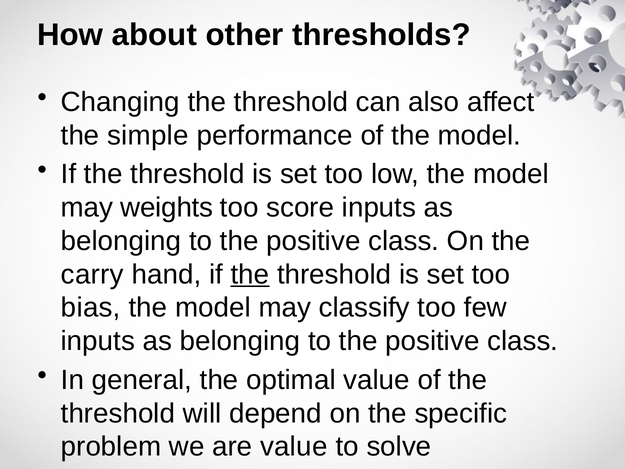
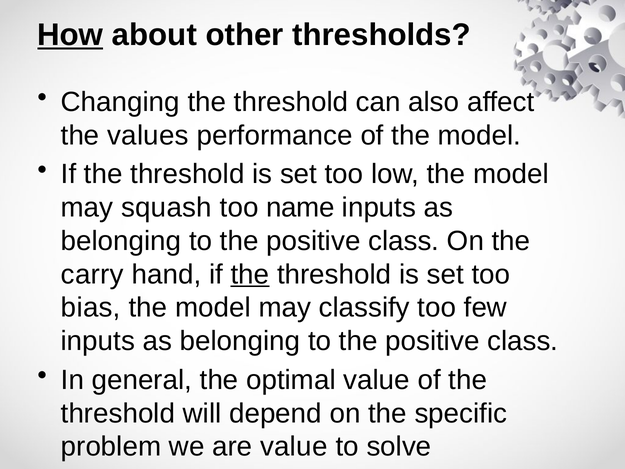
How underline: none -> present (70, 35)
simple: simple -> values (148, 135)
weights: weights -> squash (166, 208)
score: score -> name (300, 208)
